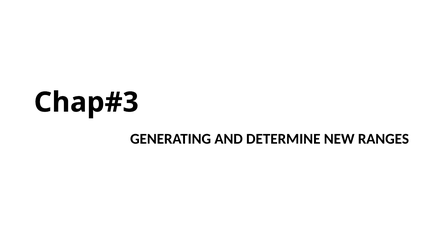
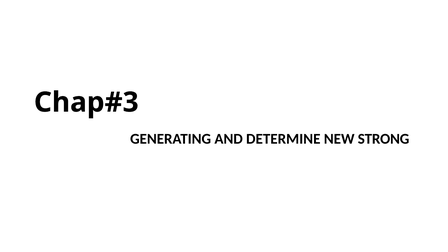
RANGES: RANGES -> STRONG (384, 139)
